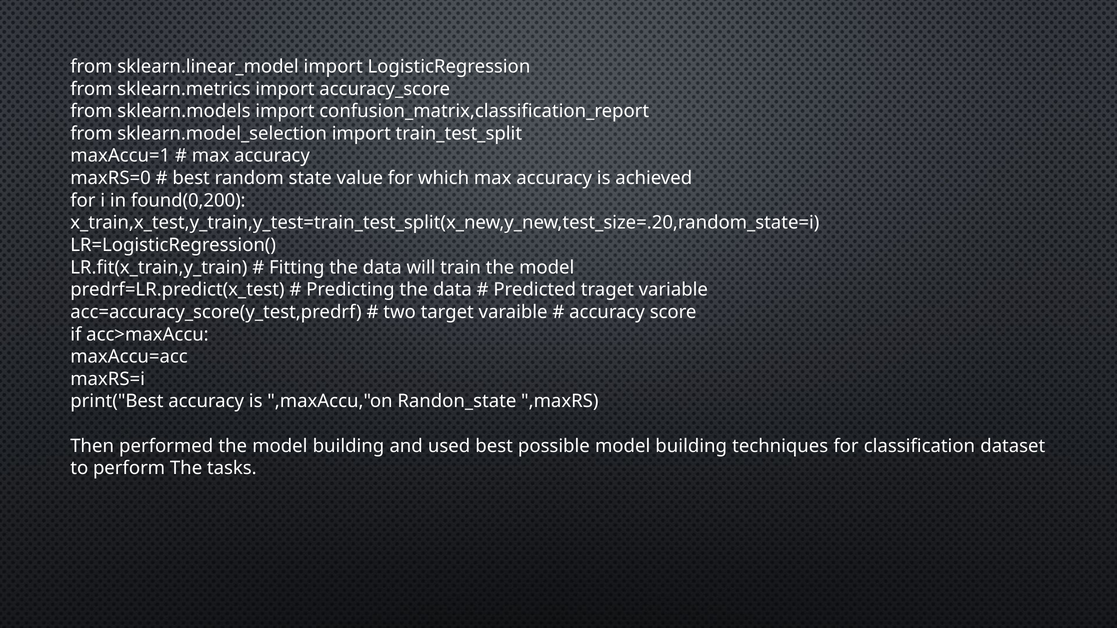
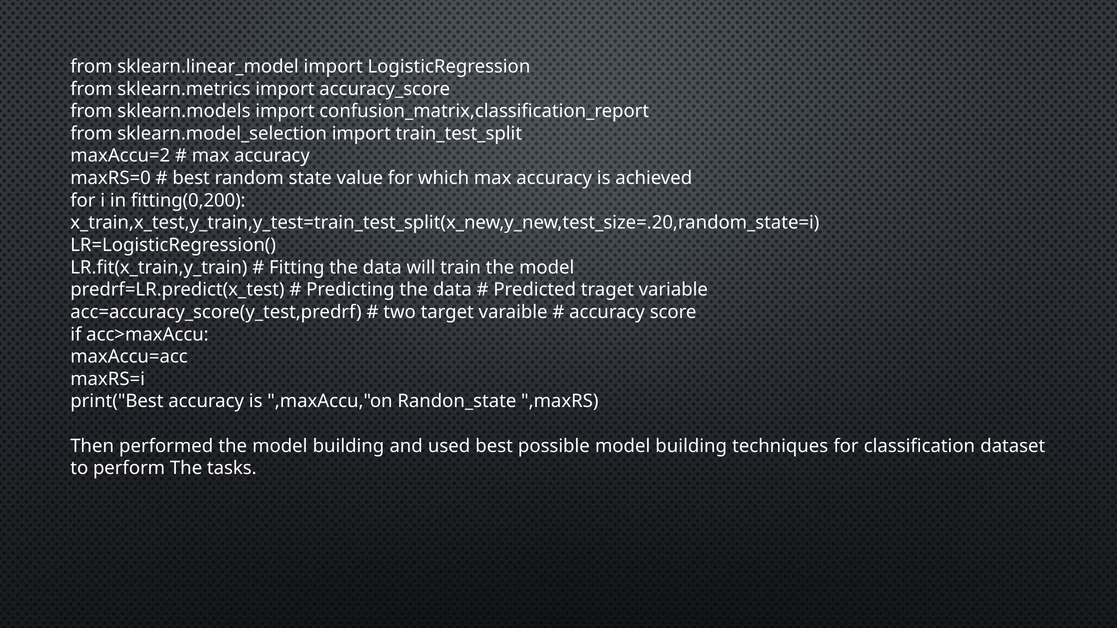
maxAccu=1: maxAccu=1 -> maxAccu=2 (120, 156)
found(0,200: found(0,200 -> fitting(0,200 (188, 201)
